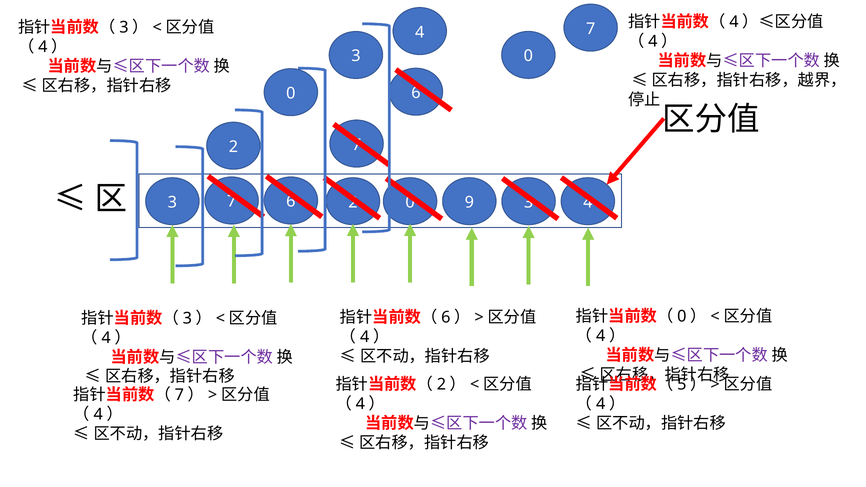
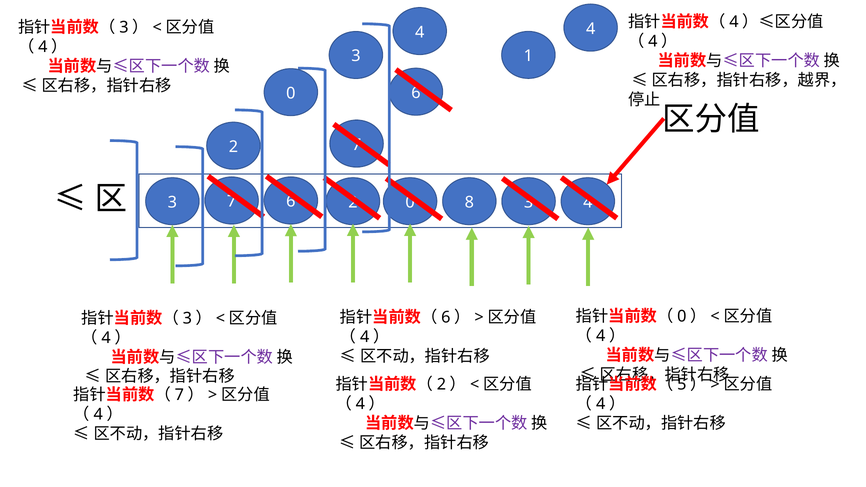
4 7: 7 -> 4 (591, 29)
3 0: 0 -> 1 (528, 56)
9: 9 -> 8 (469, 202)
